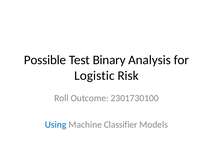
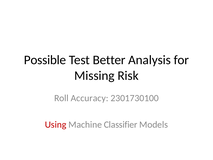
Binary: Binary -> Better (109, 60)
Logistic: Logistic -> Missing (94, 75)
Outcome: Outcome -> Accuracy (90, 98)
Using colour: blue -> red (56, 124)
